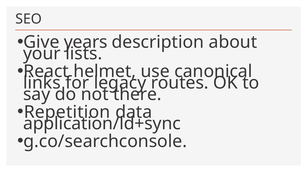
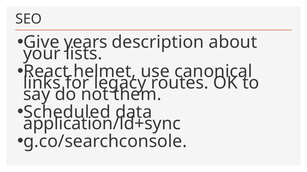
there: there -> them (137, 95)
Repetition: Repetition -> Scheduled (67, 113)
